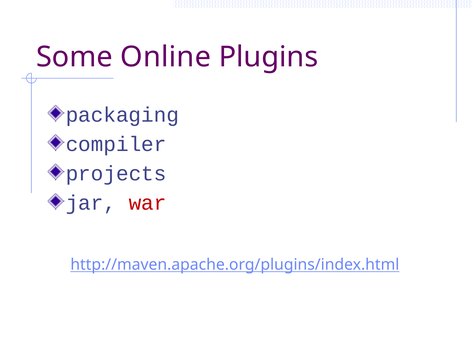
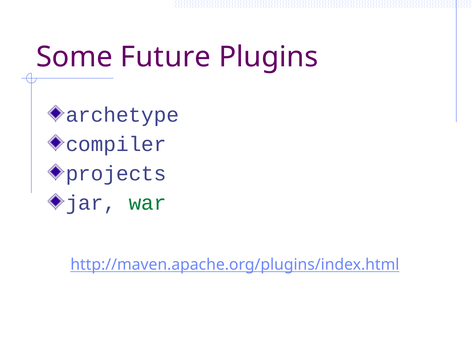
Online: Online -> Future (166, 57)
packaging: packaging -> archetype (122, 115)
war colour: red -> green (148, 203)
